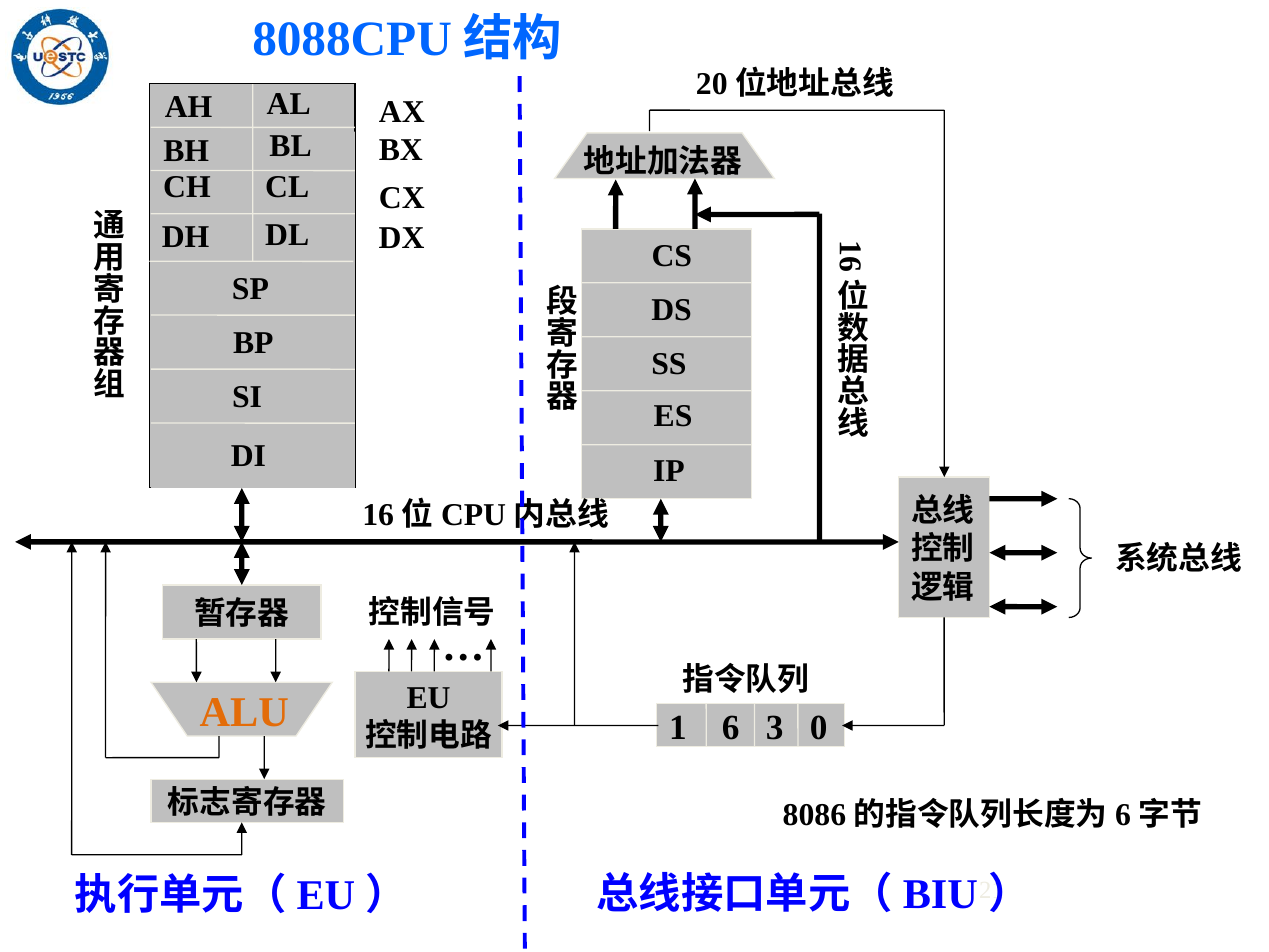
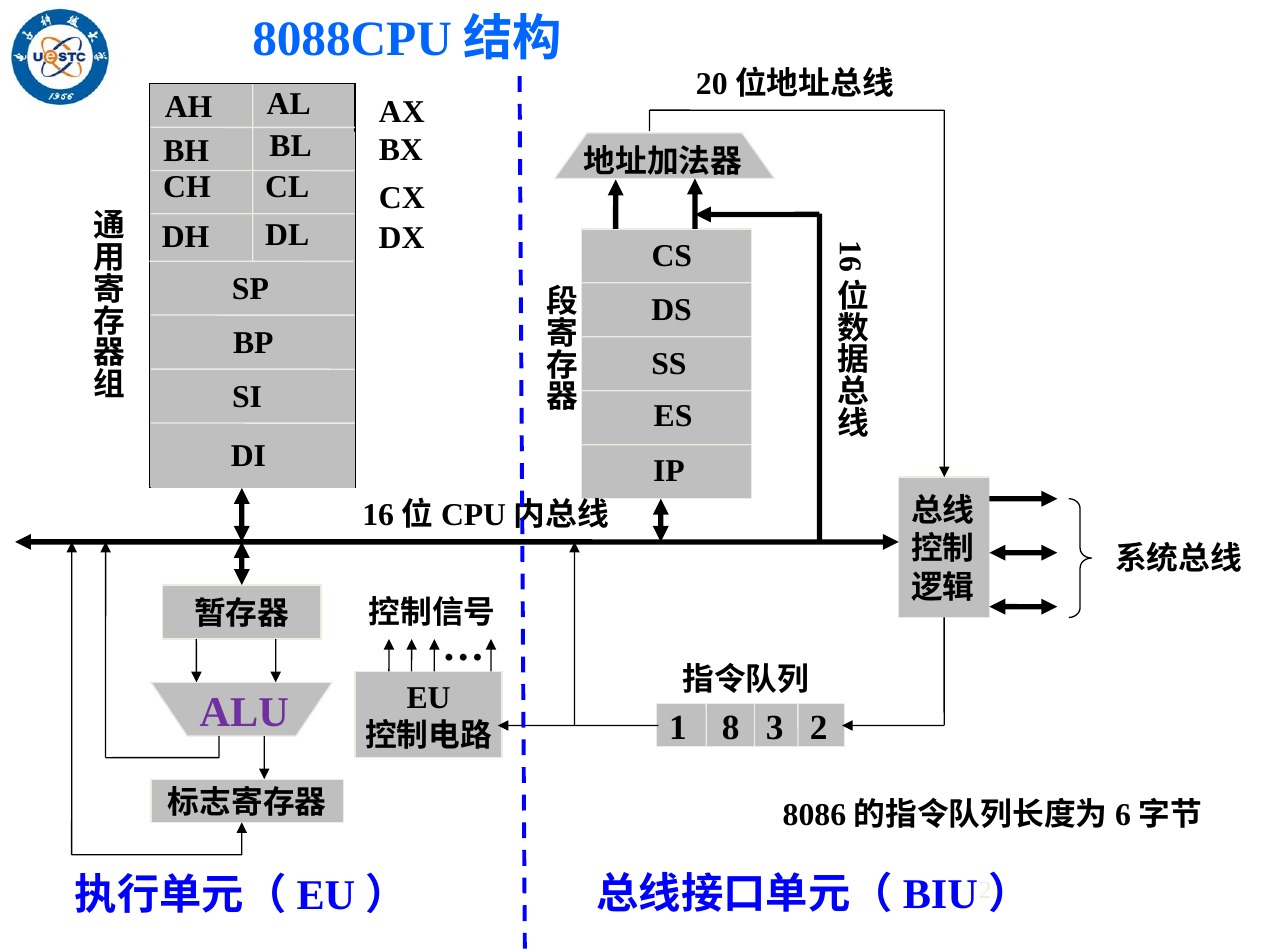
ALU colour: orange -> purple (244, 712)
6: 6 -> 8 (731, 728)
0: 0 -> 2 (819, 728)
